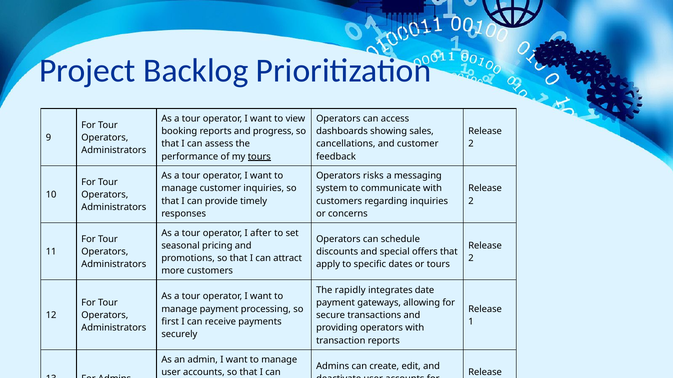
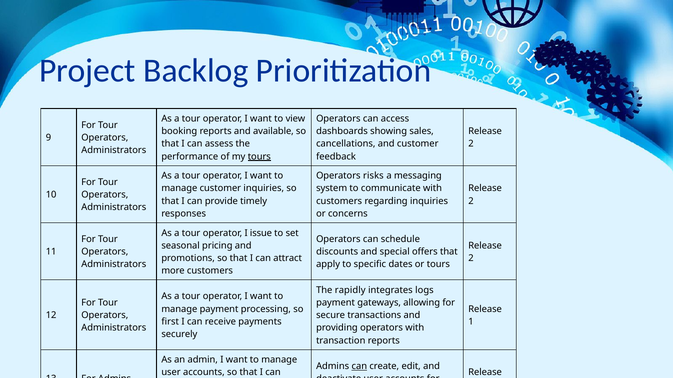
progress: progress -> available (273, 131)
after: after -> issue (261, 233)
date: date -> logs (424, 290)
can underline: none -> present (359, 367)
